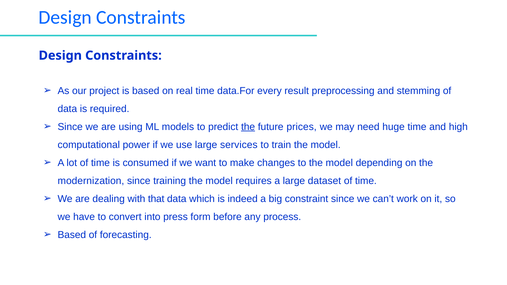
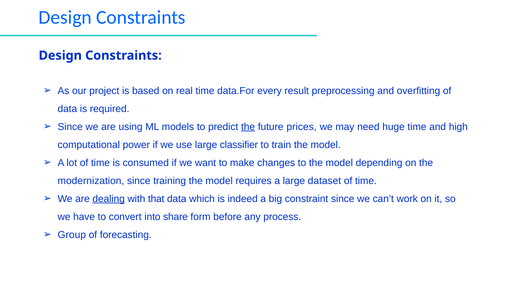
stemming: stemming -> overfitting (418, 91)
services: services -> classifier (239, 145)
dealing underline: none -> present (109, 199)
press: press -> share (176, 217)
Based: Based -> Group (72, 235)
